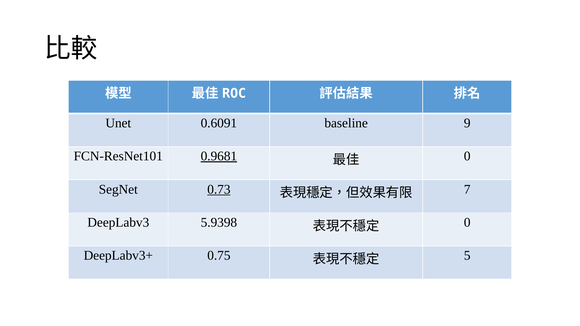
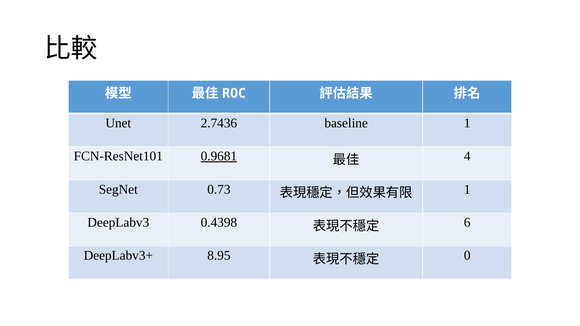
0.6091: 0.6091 -> 2.7436 (219, 123)
baseline 9: 9 -> 1 (467, 123)
0: 0 -> 4 (467, 156)
0.73 underline: present -> none (219, 189)
7: 7 -> 1 (467, 189)
5.9398: 5.9398 -> 0.4398 (219, 223)
0: 0 -> 6 (467, 223)
0.75: 0.75 -> 8.95 (219, 256)
5: 5 -> 0 (467, 256)
